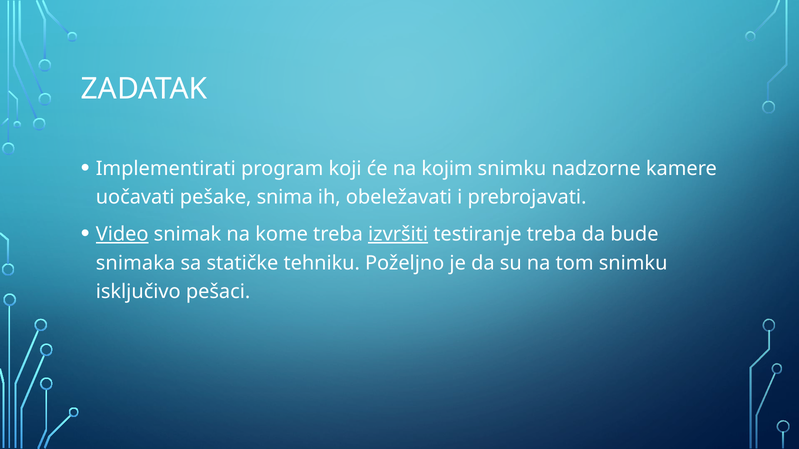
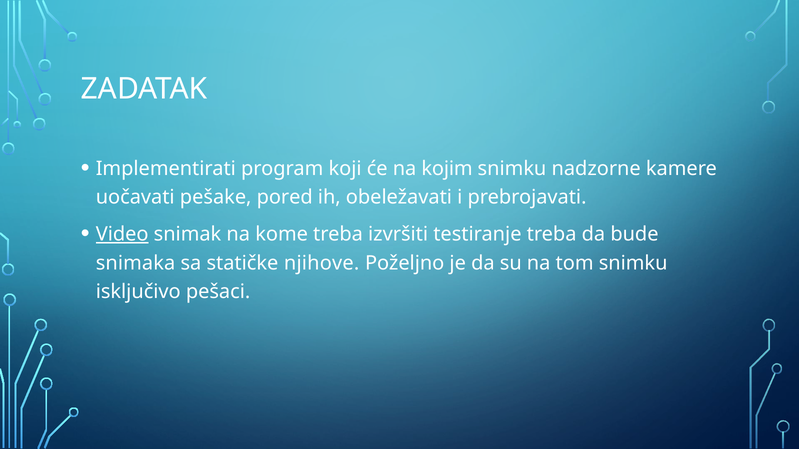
snima: snima -> pored (285, 197)
izvršiti underline: present -> none (398, 234)
tehniku: tehniku -> njihove (322, 263)
